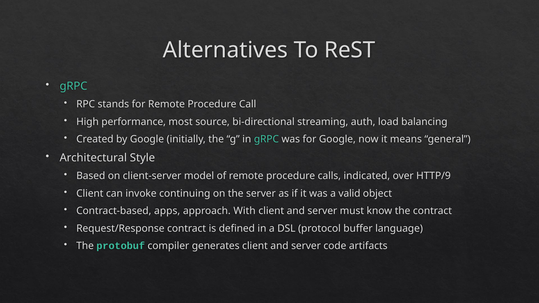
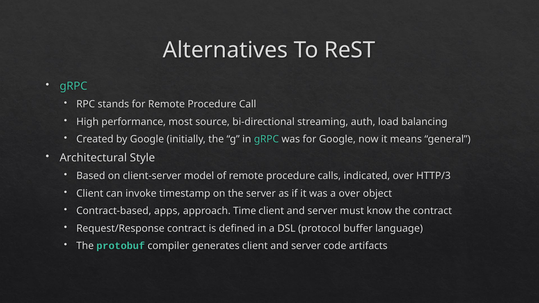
HTTP/9: HTTP/9 -> HTTP/3 (433, 176)
continuing: continuing -> timestamp (185, 193)
a valid: valid -> over (349, 193)
With: With -> Time (245, 211)
